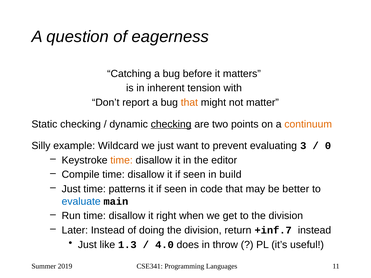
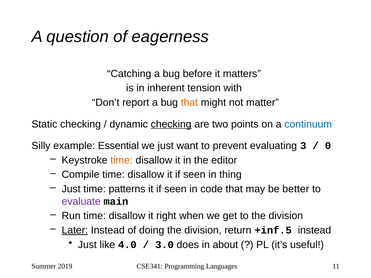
continuum colour: orange -> blue (308, 124)
Wildcard: Wildcard -> Essential (118, 146)
build: build -> thing (230, 175)
evaluate colour: blue -> purple (81, 202)
Later underline: none -> present (75, 230)
+inf.7: +inf.7 -> +inf.5 (273, 230)
1.3: 1.3 -> 4.0 (127, 245)
4.0: 4.0 -> 3.0 (165, 245)
throw: throw -> about (225, 245)
